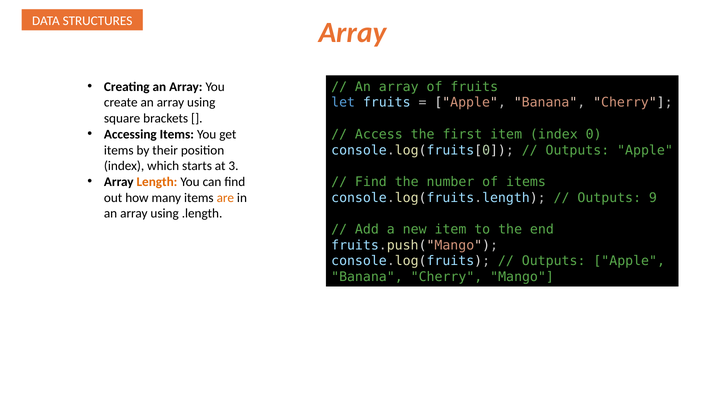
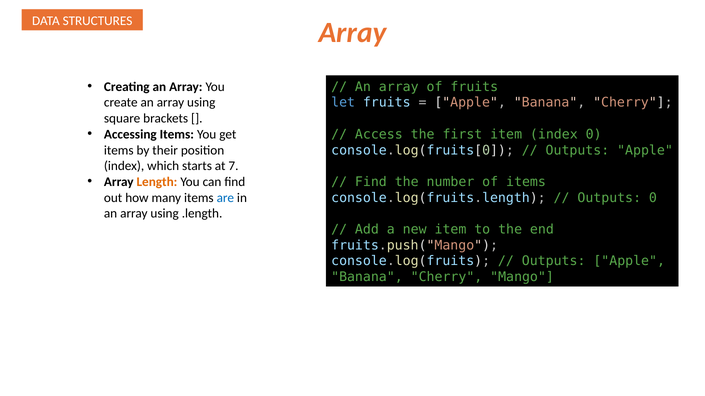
3: 3 -> 7 (234, 166)
Outputs 9: 9 -> 0 (653, 198)
are colour: orange -> blue (225, 198)
